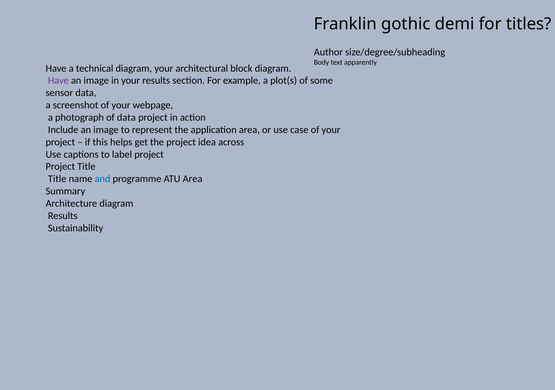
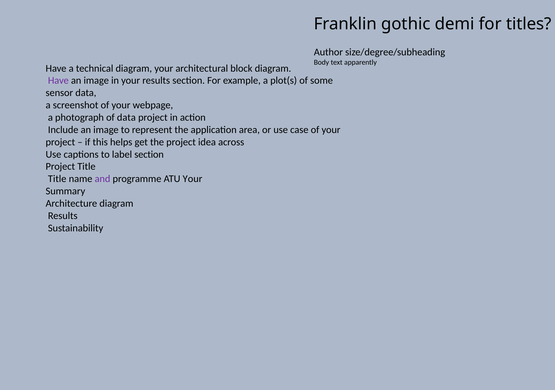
label project: project -> section (149, 154)
and colour: blue -> purple (103, 179)
ATU Area: Area -> Your (193, 179)
